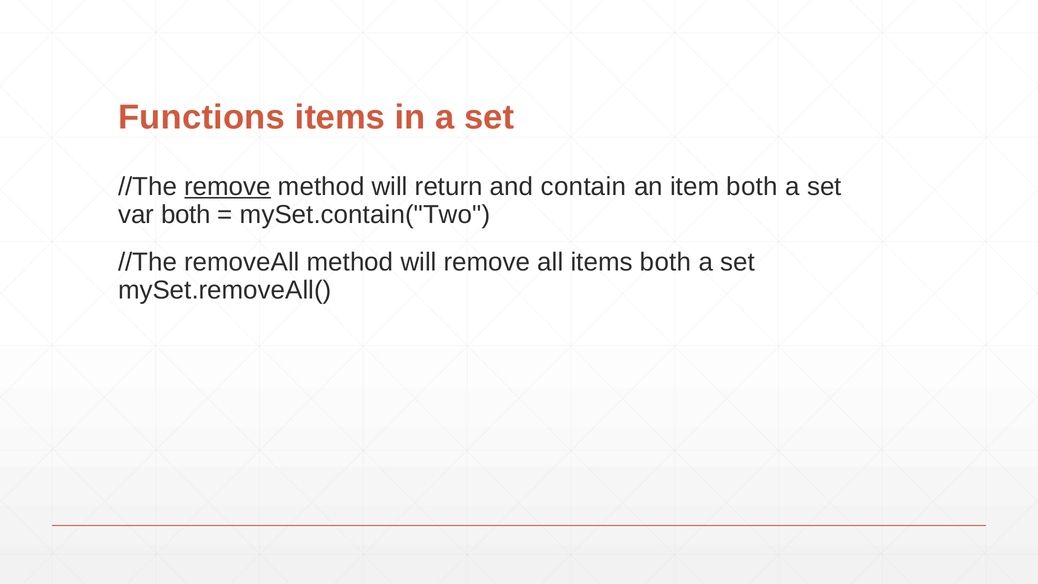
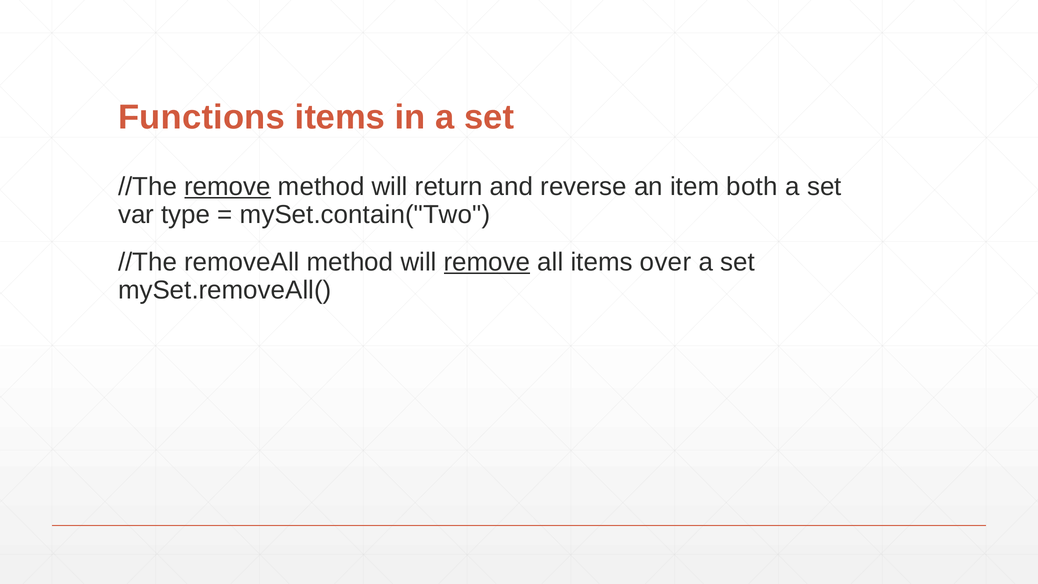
contain: contain -> reverse (584, 186)
var both: both -> type (186, 214)
remove underline: none -> present (487, 262)
items both: both -> over (666, 262)
